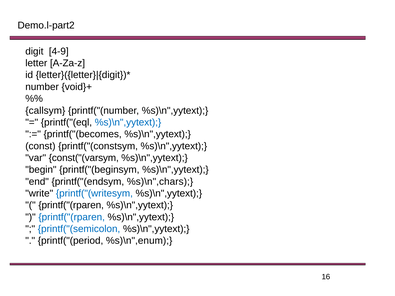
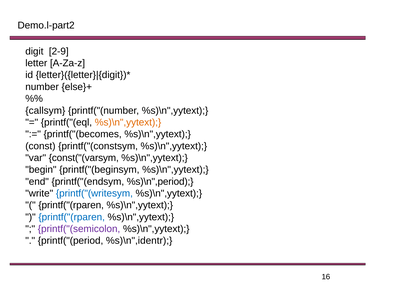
4-9: 4-9 -> 2-9 (59, 51)
void}+: void}+ -> else}+ (77, 87)
%s)\n",yytext colour: blue -> orange (128, 122)
%s)\n",chars: %s)\n",chars -> %s)\n",period (160, 182)
printf("(semicolon colour: blue -> purple (79, 229)
%s)\n",enum: %s)\n",enum -> %s)\n",identr (139, 241)
